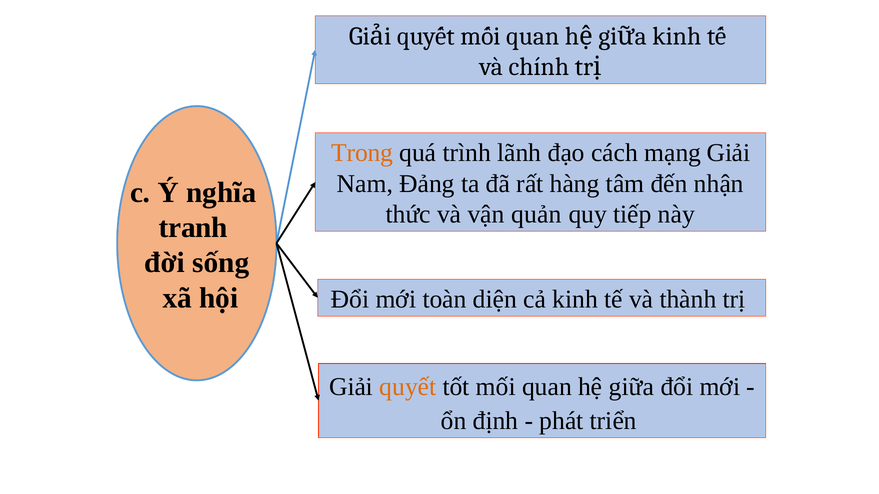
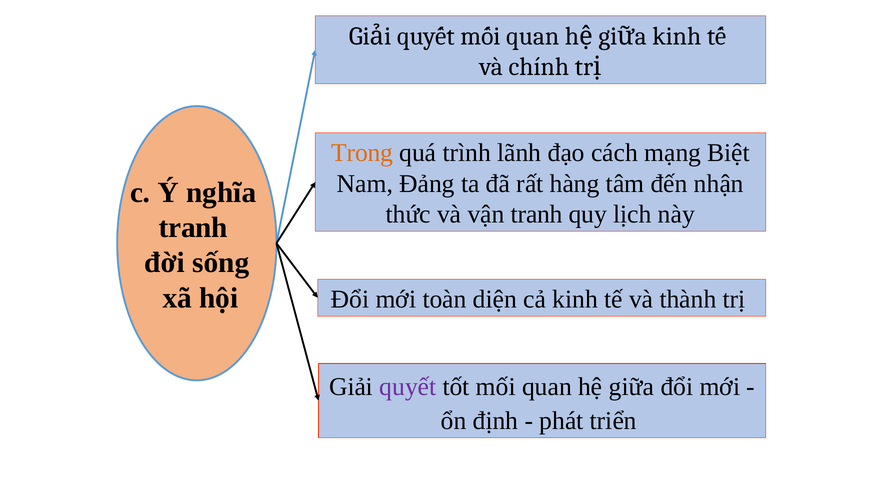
mạng Giải: Giải -> Biệt (728, 153)
vận quản: quản -> tranh (537, 215)
tiếp: tiếp -> lịch (632, 215)
quyết colour: orange -> purple (408, 387)
